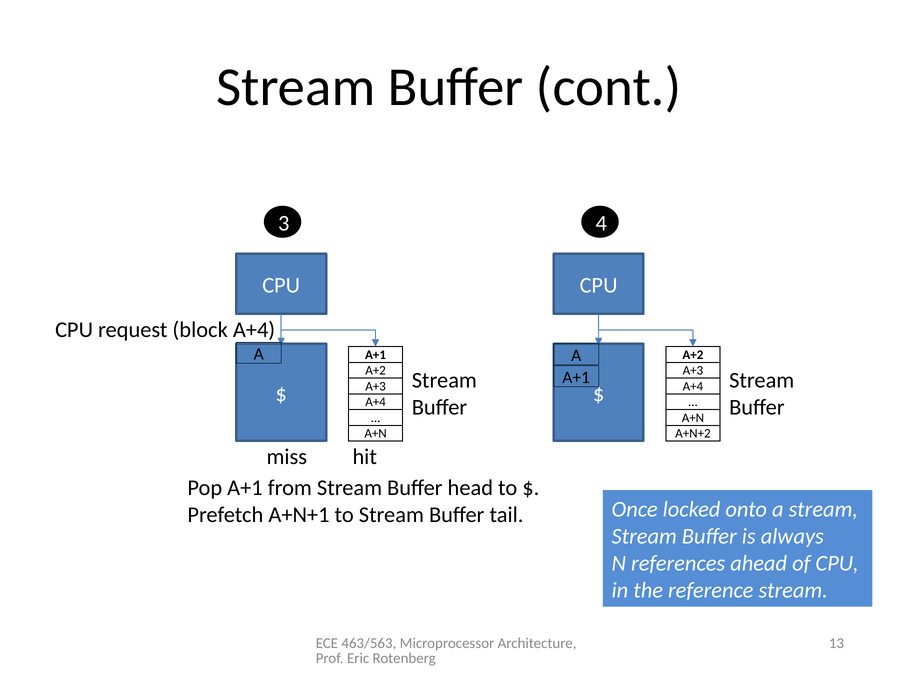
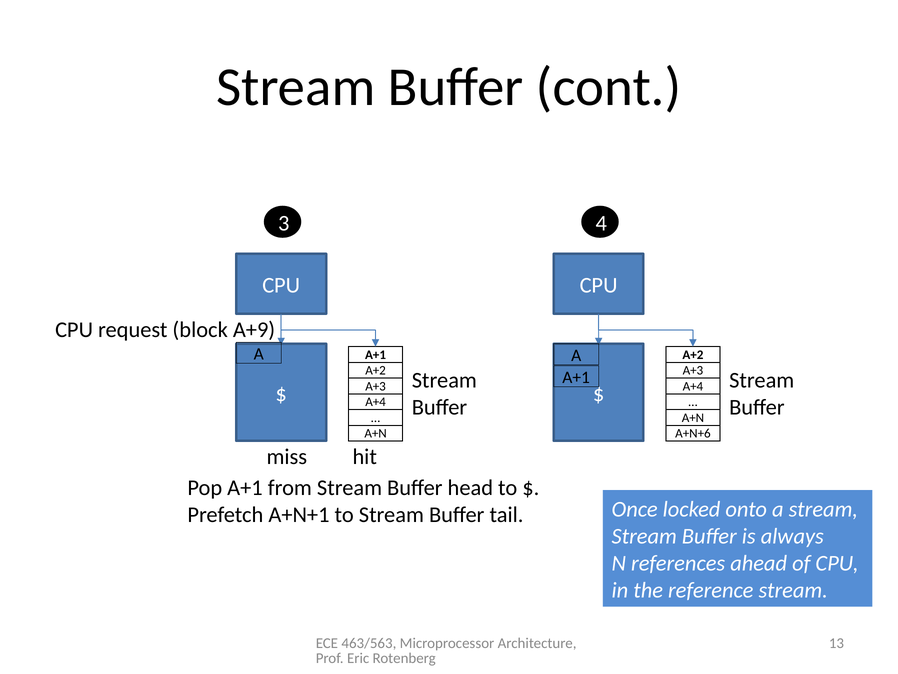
block A+4: A+4 -> A+9 (254, 330)
A+N+2: A+N+2 -> A+N+6 (693, 433)
